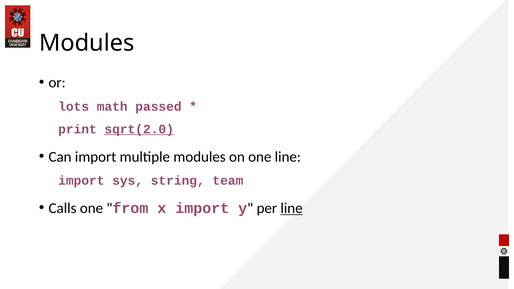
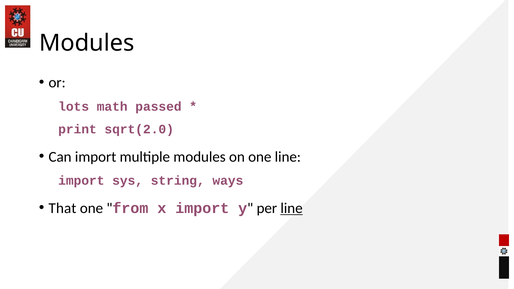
sqrt(2.0 underline: present -> none (139, 129)
team: team -> ways (228, 181)
Calls: Calls -> That (62, 208)
